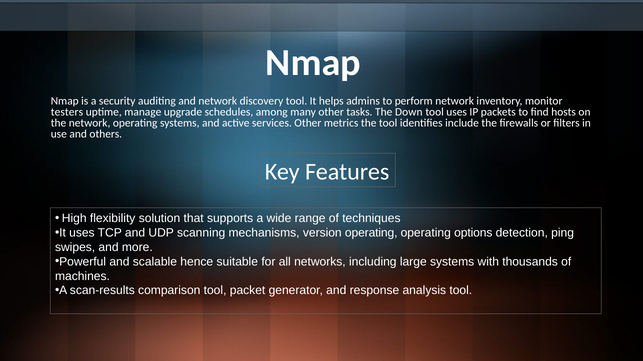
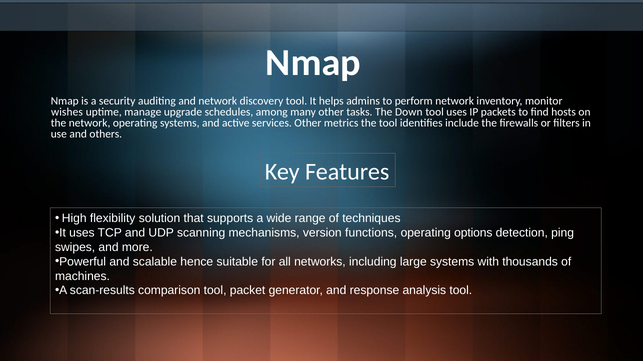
testers: testers -> wishes (67, 112)
version operating: operating -> functions (371, 233)
